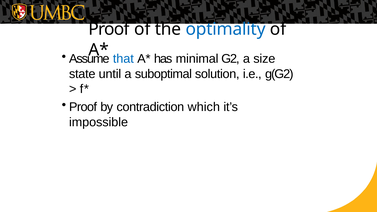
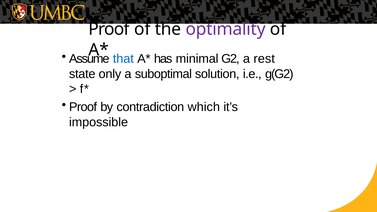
optimality colour: blue -> purple (226, 29)
size: size -> rest (264, 59)
until: until -> only (110, 74)
